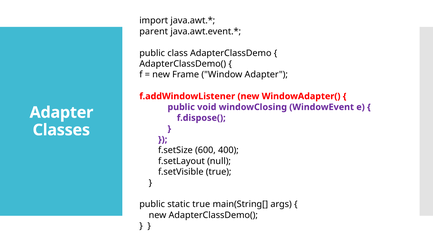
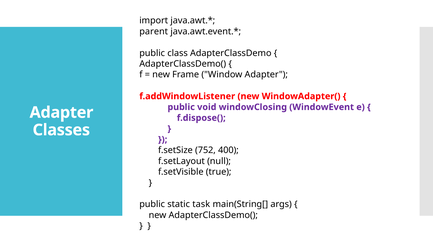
600: 600 -> 752 (205, 151)
static true: true -> task (201, 205)
